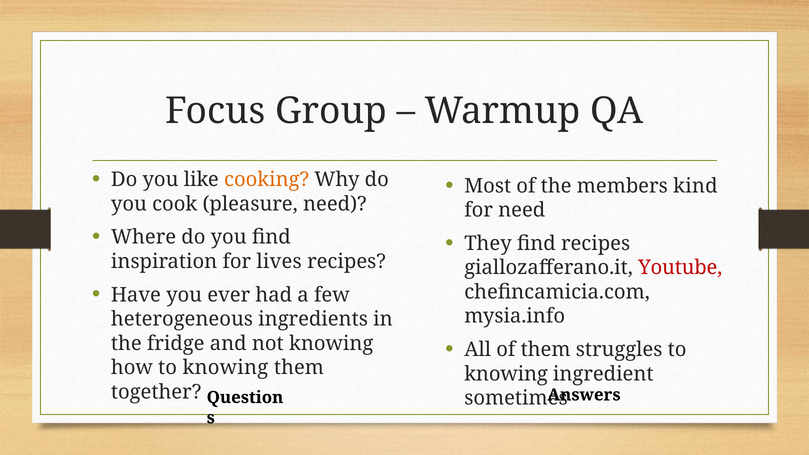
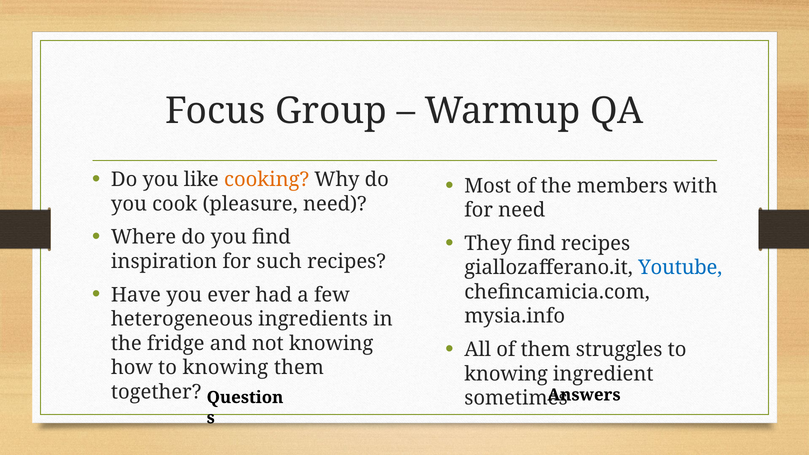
kind: kind -> with (695, 186)
lives: lives -> such (279, 262)
Youtube colour: red -> blue (680, 268)
